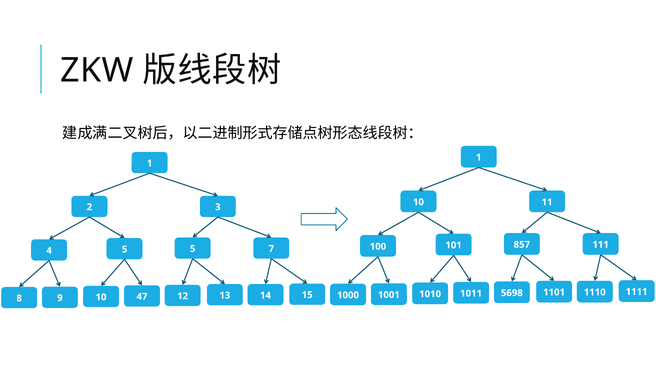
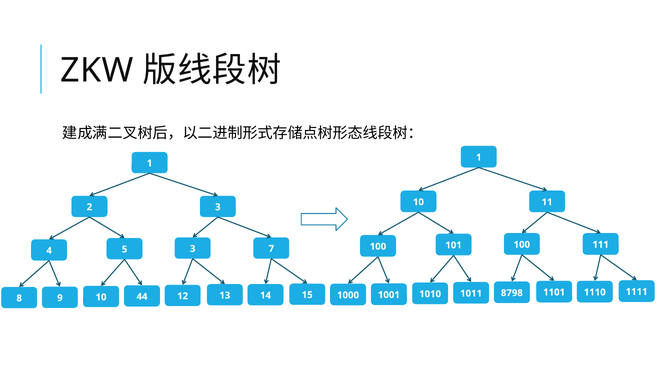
101 857: 857 -> 100 (522, 245)
5 5: 5 -> 3 (193, 249)
5698: 5698 -> 8798 (512, 293)
47: 47 -> 44 (142, 297)
